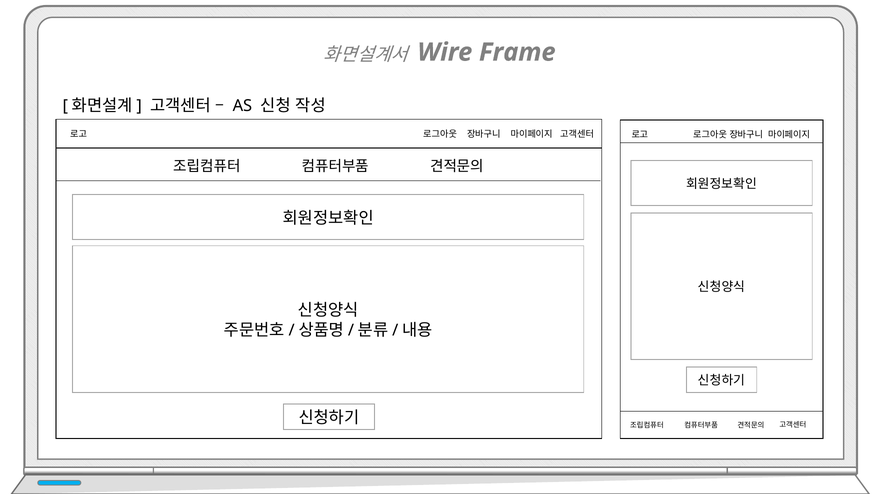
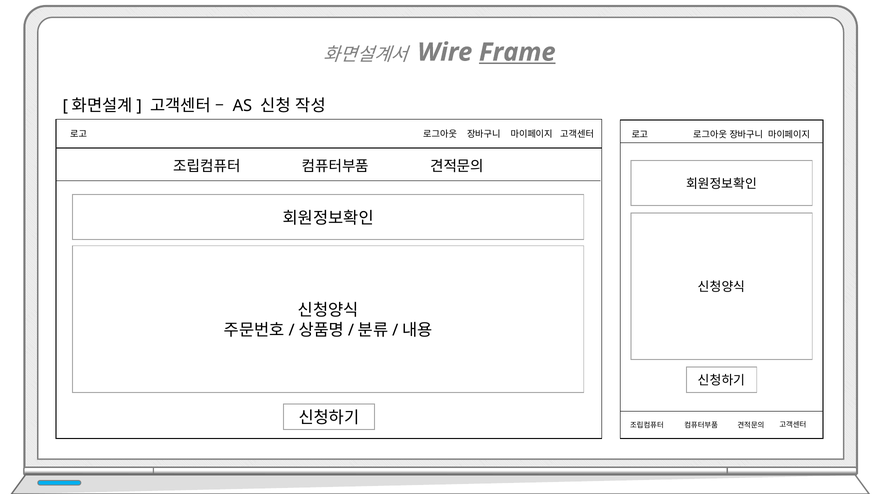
Frame underline: none -> present (517, 52)
